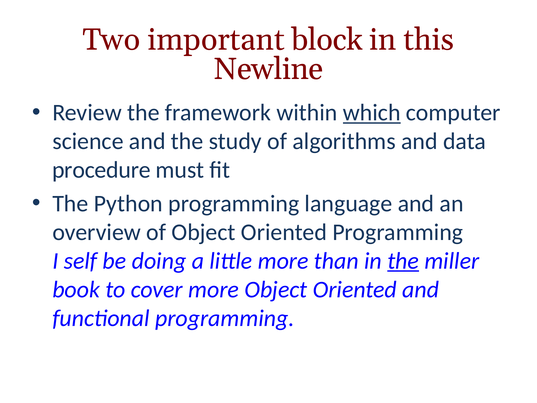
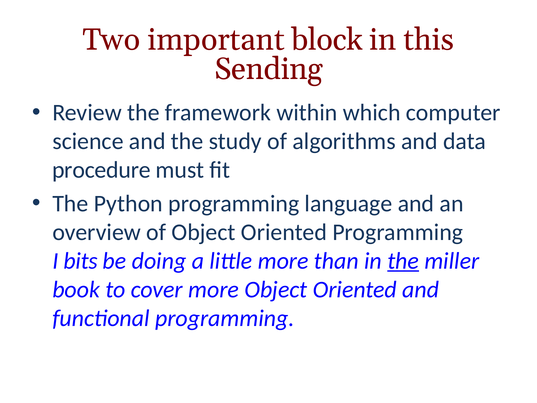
Newline: Newline -> Sending (269, 69)
which underline: present -> none (372, 113)
self: self -> bits (81, 261)
